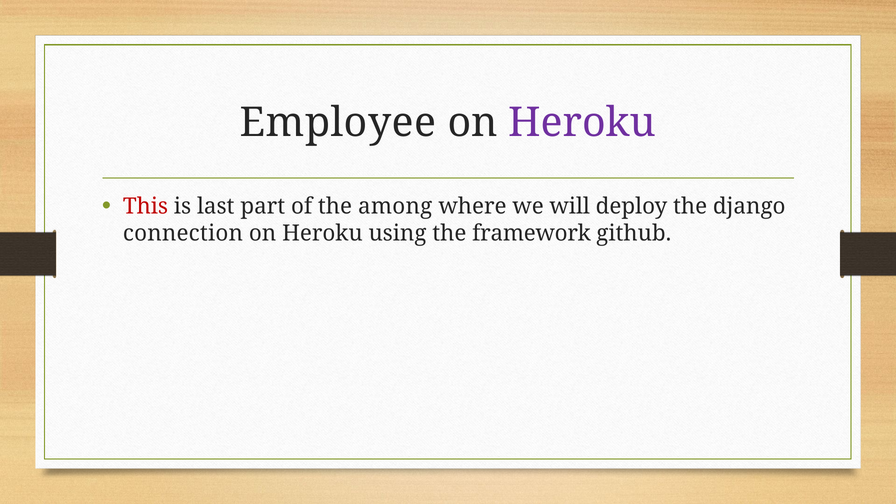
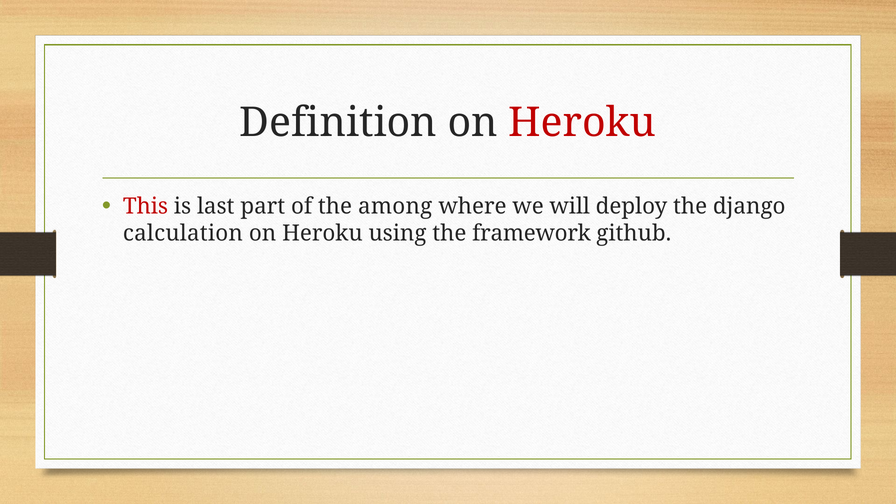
Employee: Employee -> Definition (338, 123)
Heroku colour: purple -> red (582, 123)
connection: connection -> calculation (183, 233)
